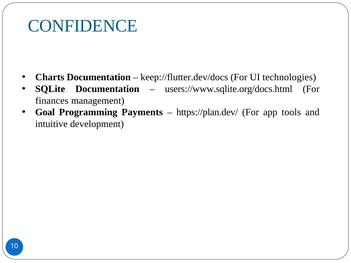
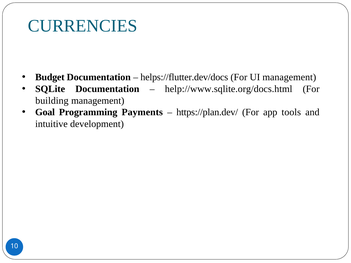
CONFIDENCE: CONFIDENCE -> CURRENCIES (83, 26)
Charts: Charts -> Budget (50, 77)
keep://flutter.dev/docs: keep://flutter.dev/docs -> helps://flutter.dev/docs (184, 77)
UI technologies: technologies -> management (289, 77)
users://www.sqlite.org/docs.html: users://www.sqlite.org/docs.html -> help://www.sqlite.org/docs.html (229, 89)
finances: finances -> building (52, 101)
